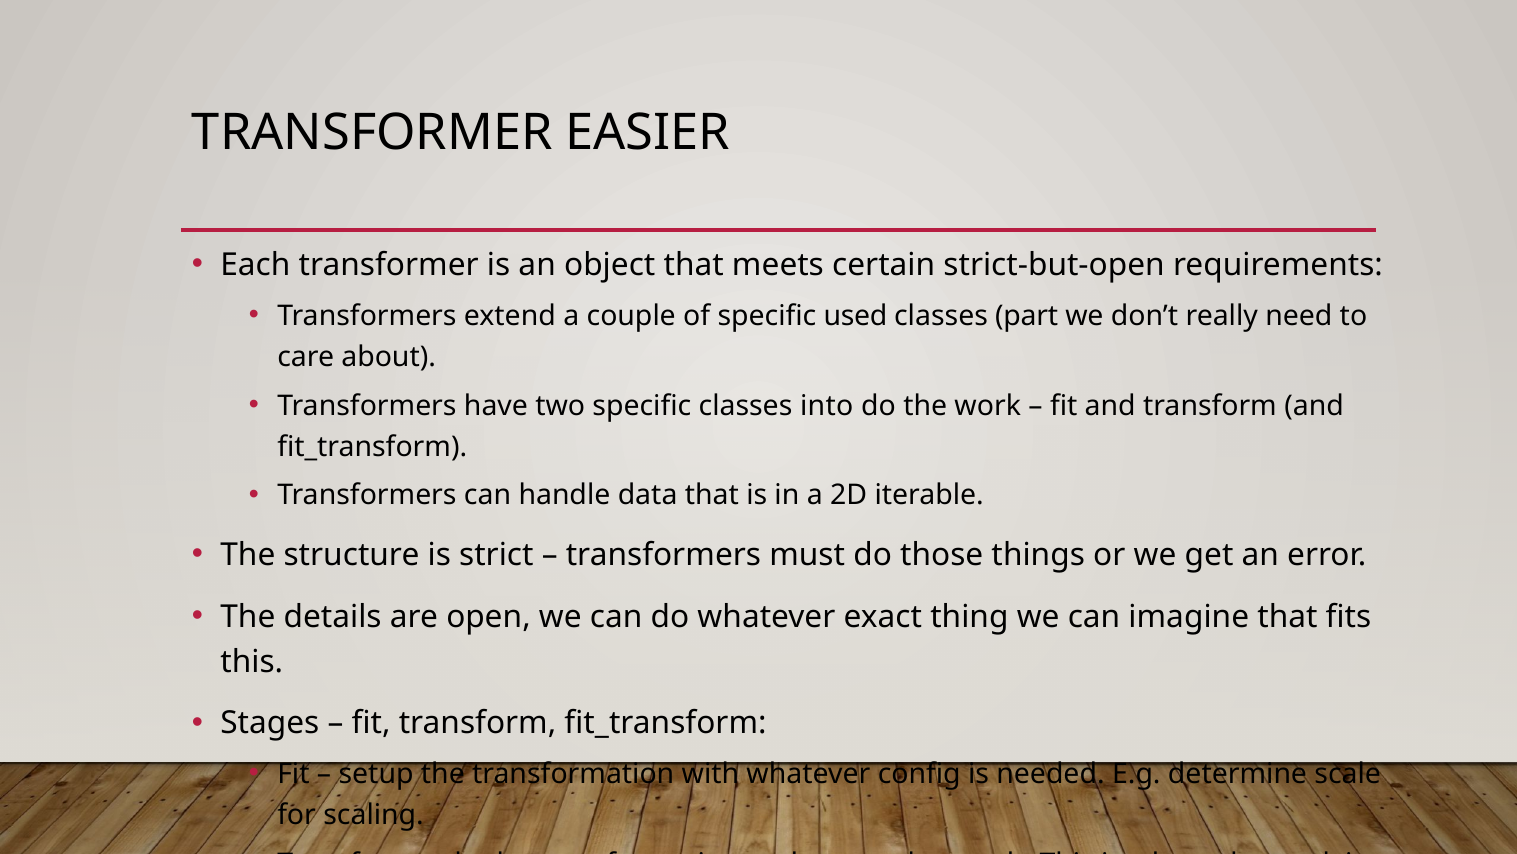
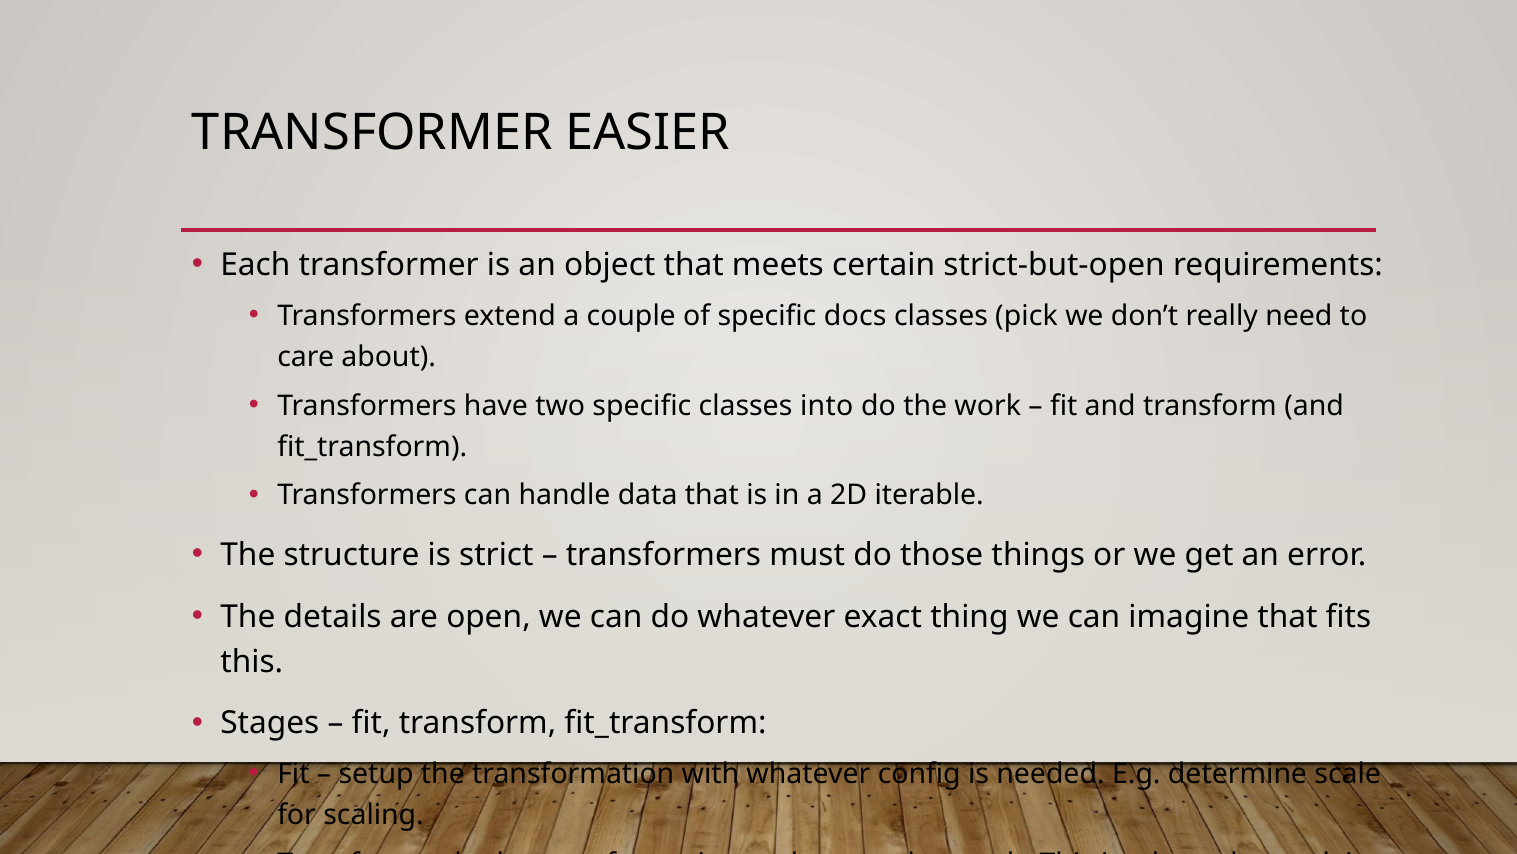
used: used -> docs (855, 316)
part: part -> pick (1026, 316)
